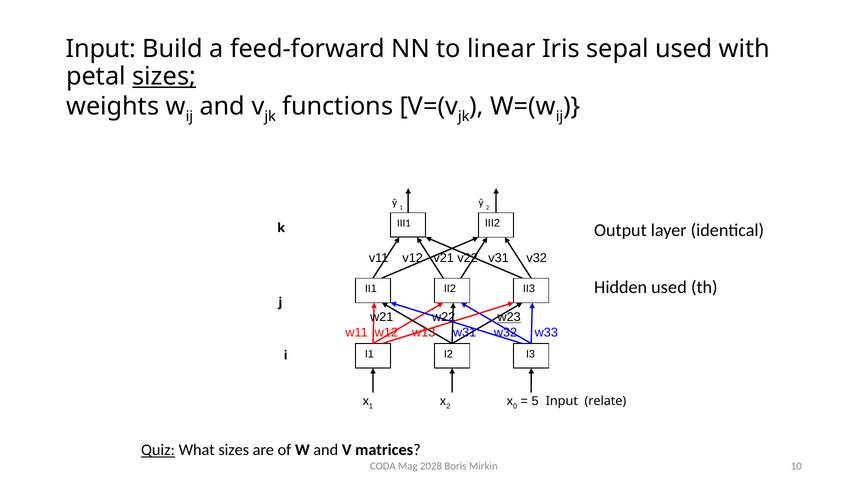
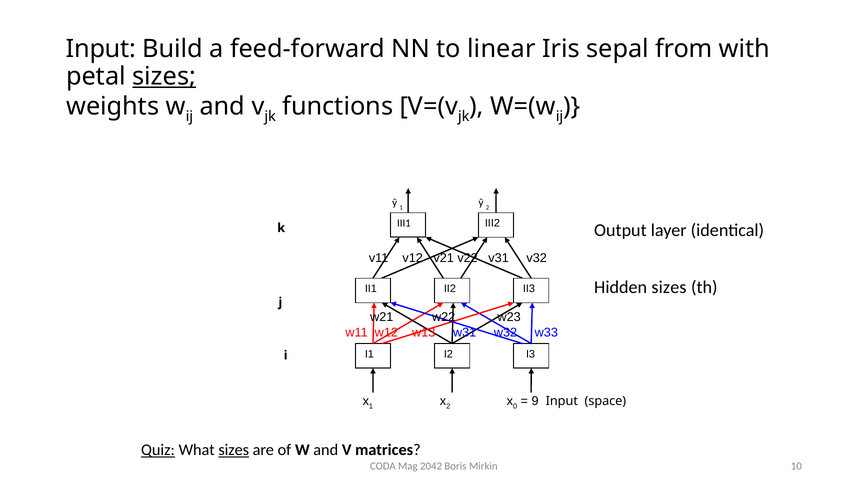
sepal used: used -> from (684, 49)
Hidden used: used -> sizes (669, 287)
w23 underline: present -> none (509, 317)
5: 5 -> 9 (535, 401)
relate: relate -> space (605, 401)
sizes underline: none -> present (234, 450)
2028: 2028 -> 2042 (431, 466)
